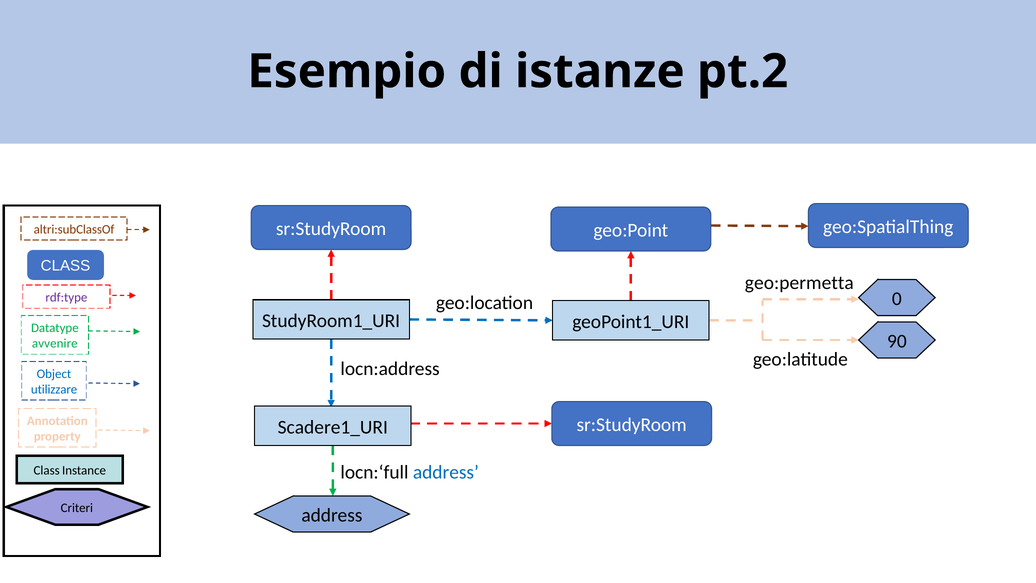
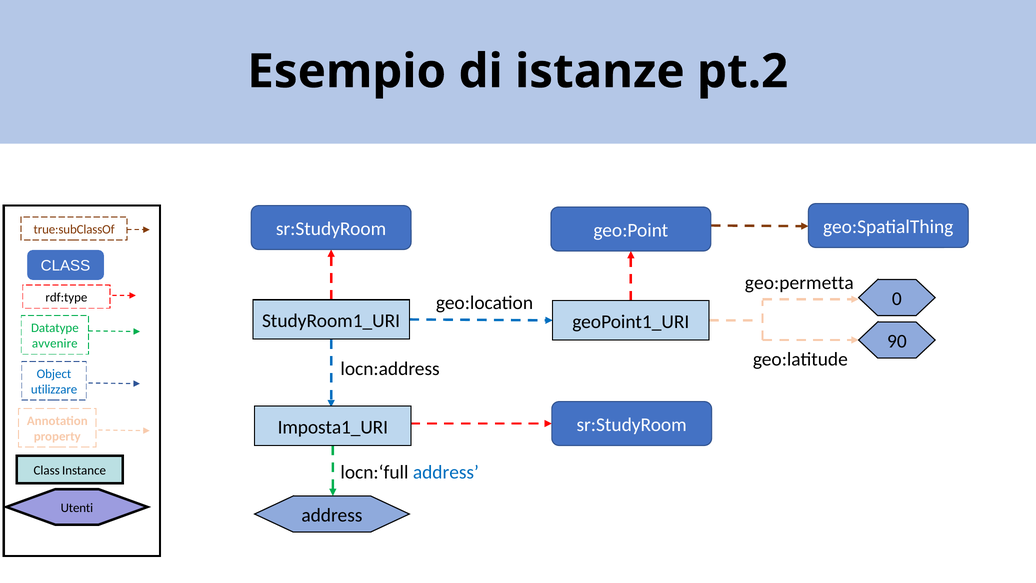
altri:subClassOf: altri:subClassOf -> true:subClassOf (74, 229)
rdf:type colour: purple -> black (66, 297)
Scadere1_URI: Scadere1_URI -> Imposta1_URI (333, 427)
Criteri: Criteri -> Utenti (77, 508)
